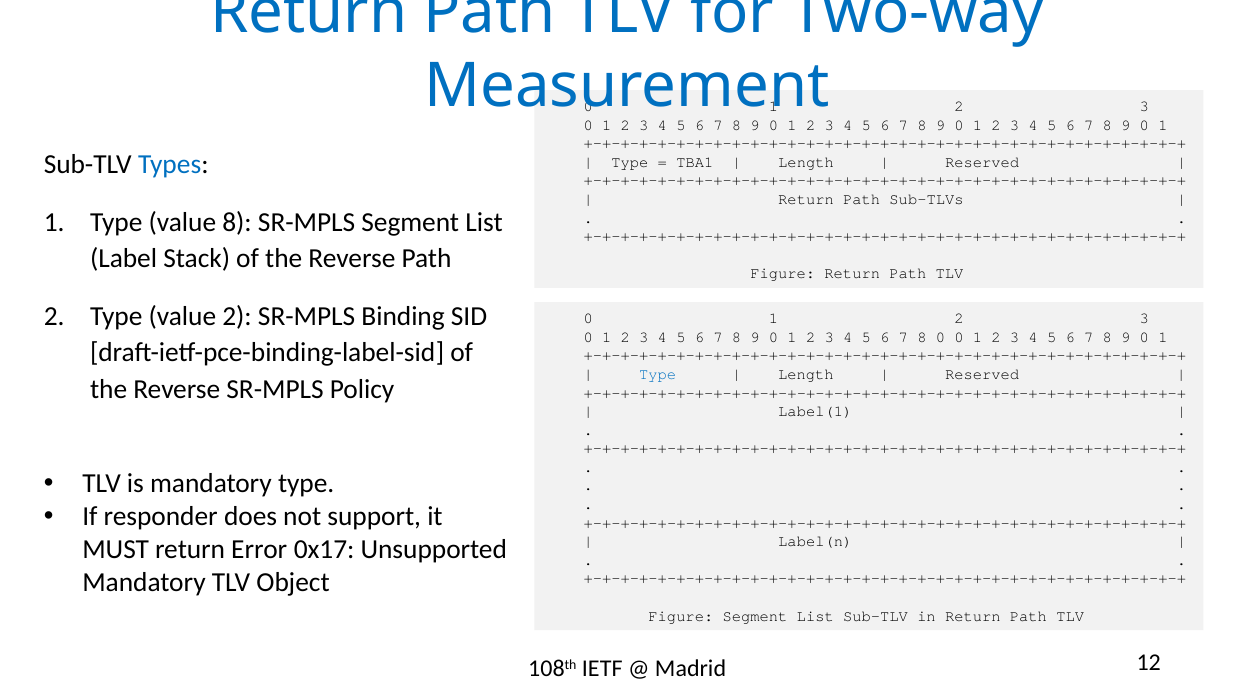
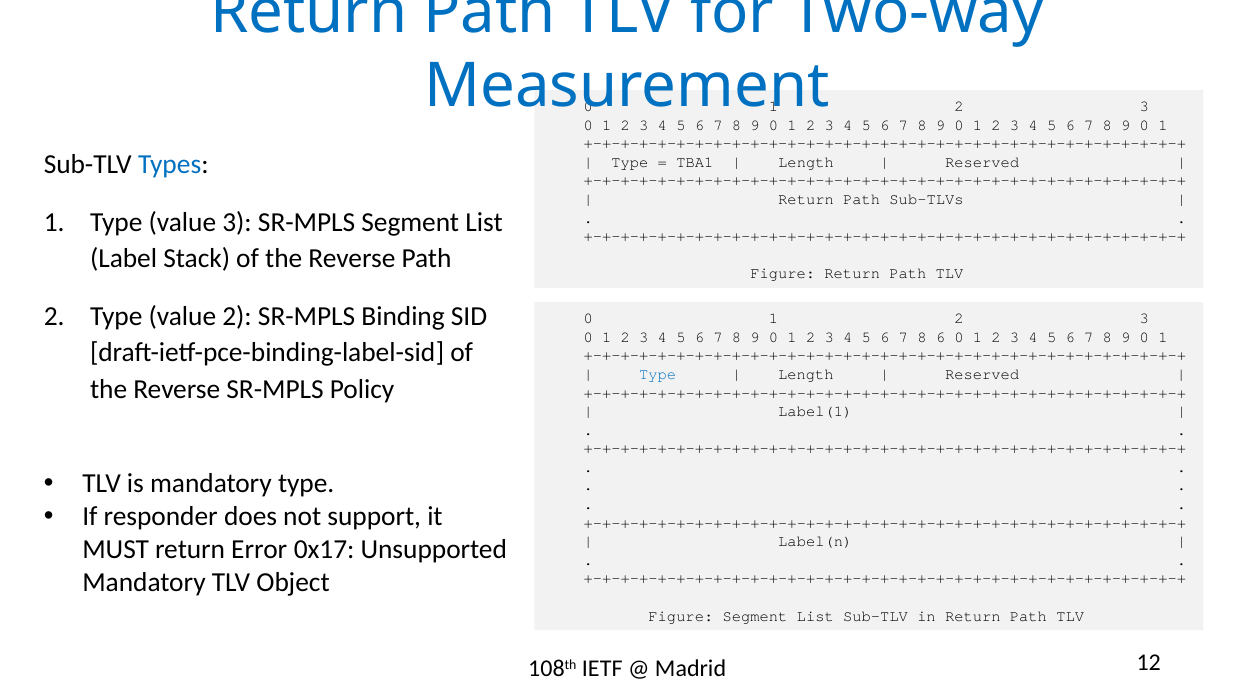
value 8: 8 -> 3 (237, 222)
8 0: 0 -> 6 (940, 337)
